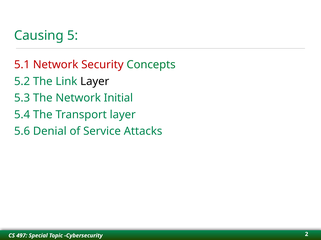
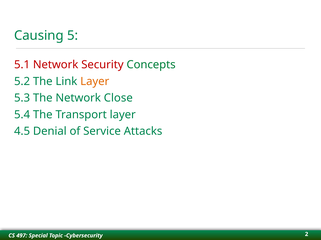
Layer colour: black -> orange (95, 82)
Initial: Initial -> Close (118, 98)
5.6: 5.6 -> 4.5 (22, 132)
